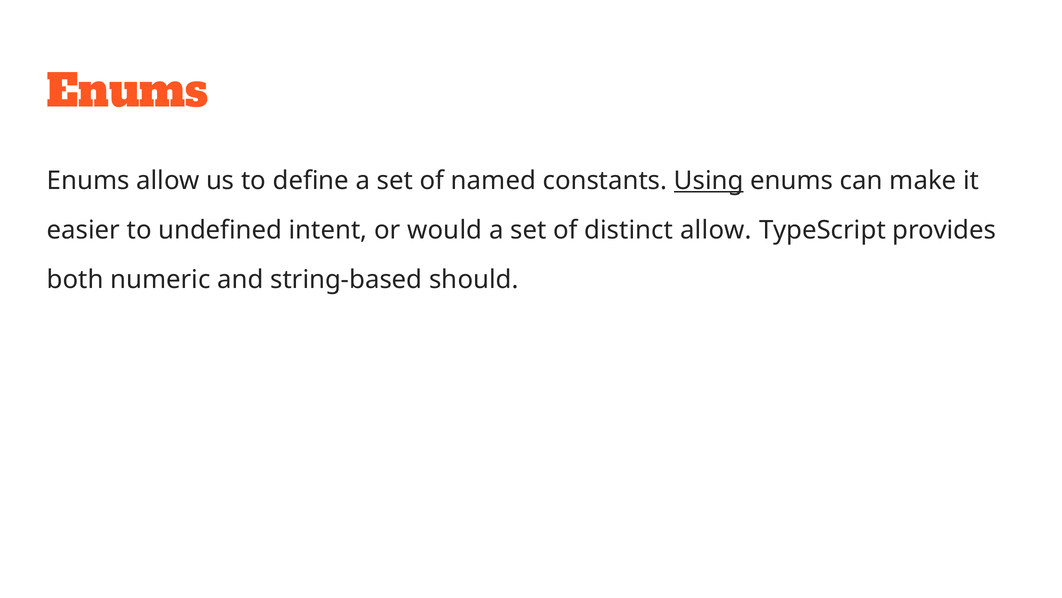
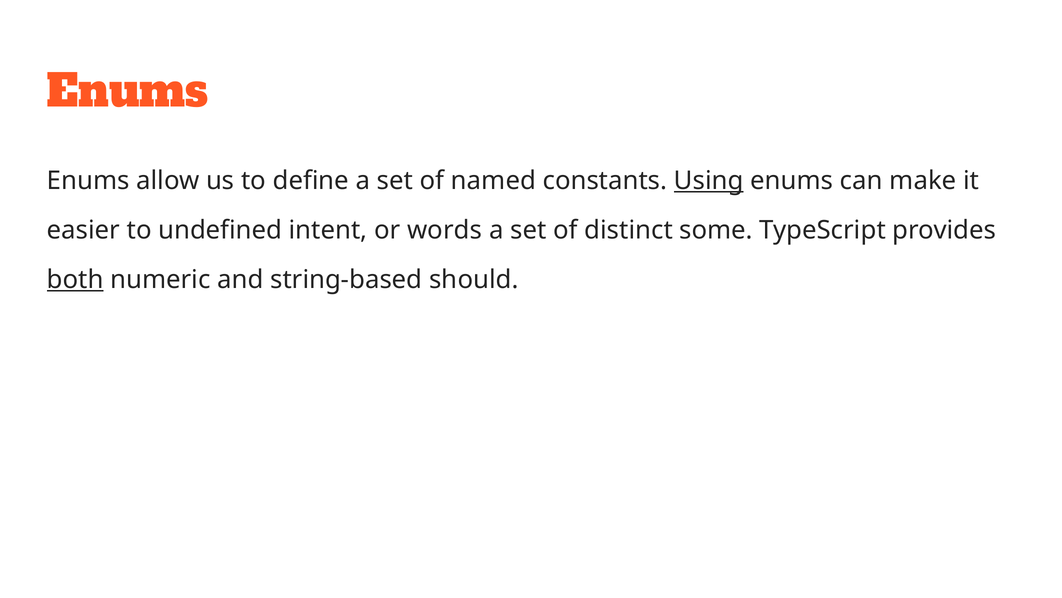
would: would -> words (445, 230)
distinct allow: allow -> some (716, 230)
both underline: none -> present (75, 279)
